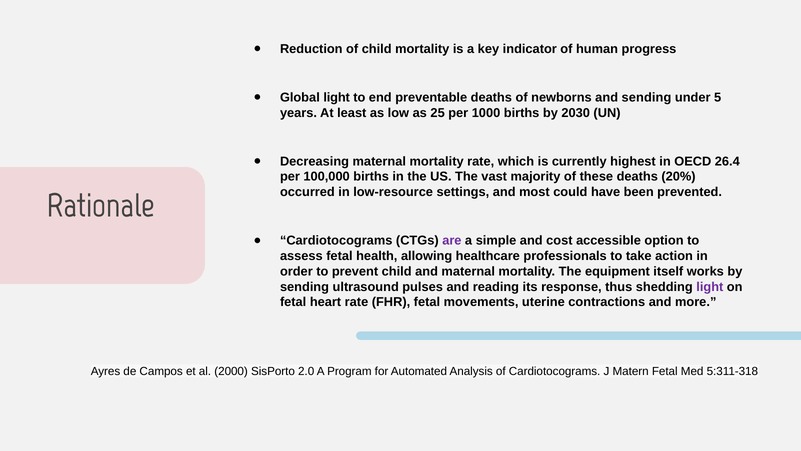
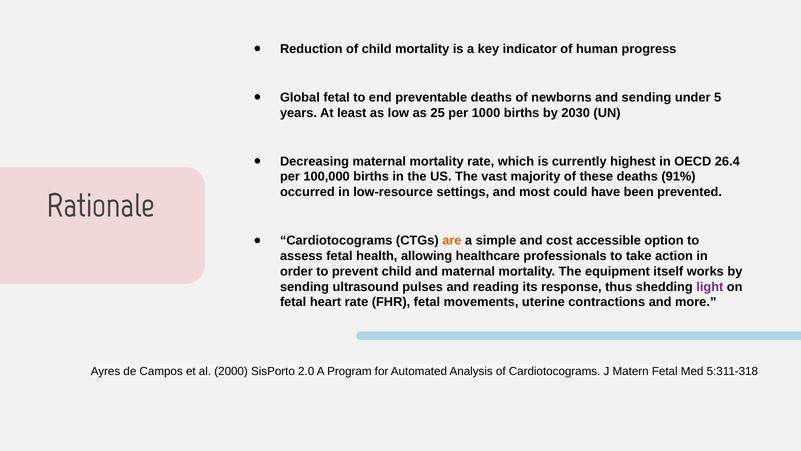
Global light: light -> fetal (337, 97)
20%: 20% -> 91% (679, 177)
are colour: purple -> orange (452, 240)
